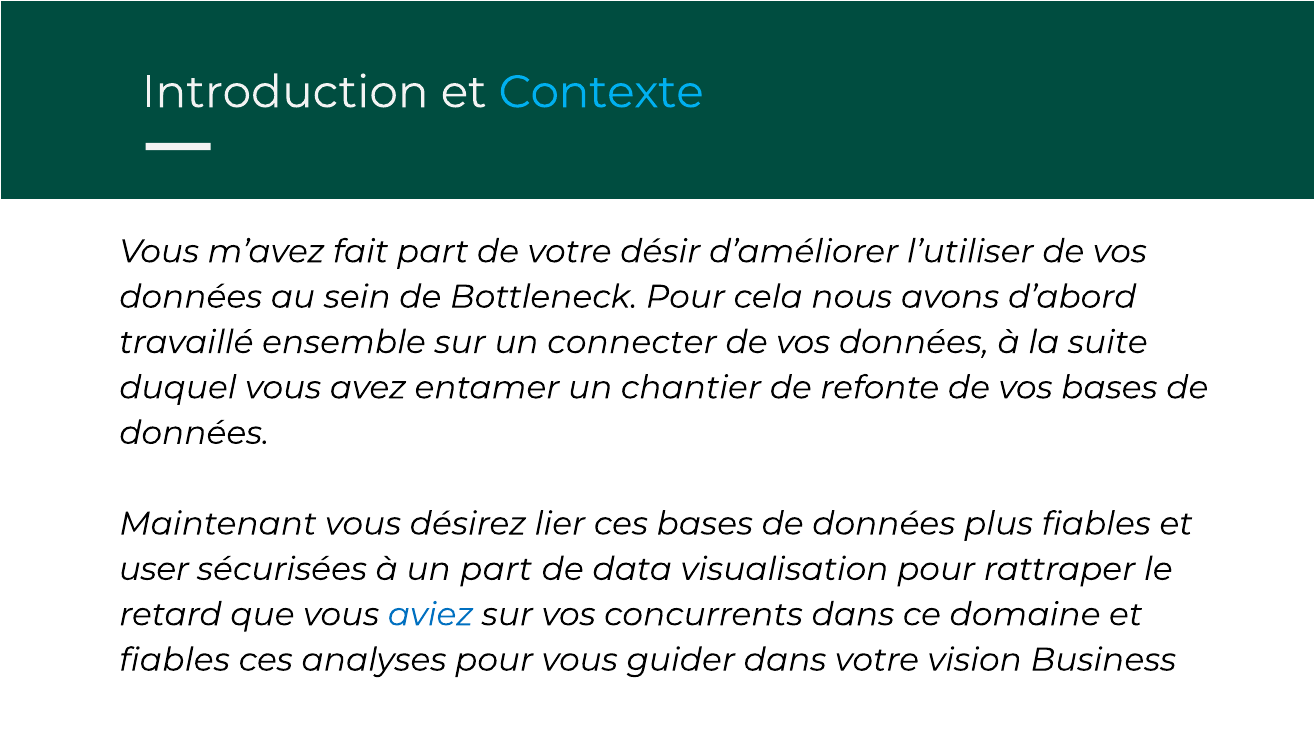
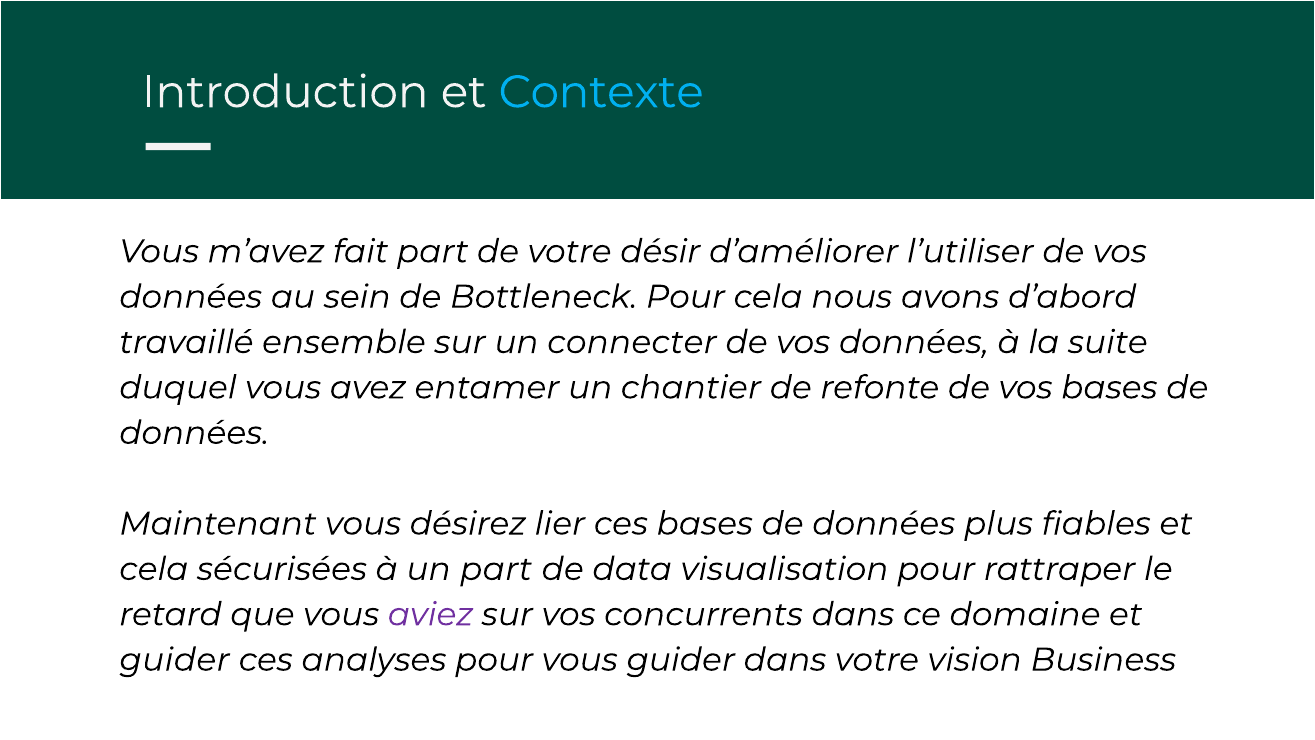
user: user -> cela (154, 569)
aviez colour: blue -> purple (430, 614)
fiables: fiables -> guider (175, 660)
